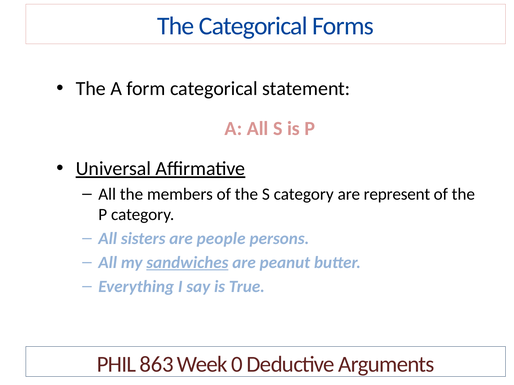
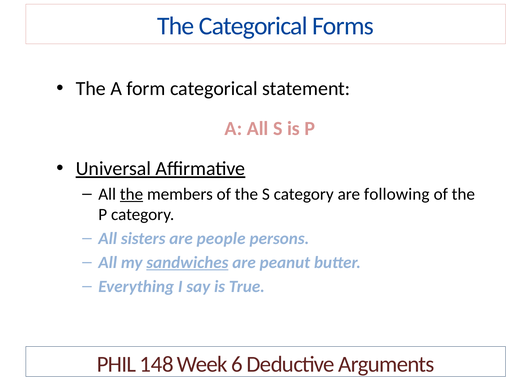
the underline: none -> present (132, 194)
represent: represent -> following (397, 194)
863: 863 -> 148 (157, 365)
0: 0 -> 6 (237, 365)
